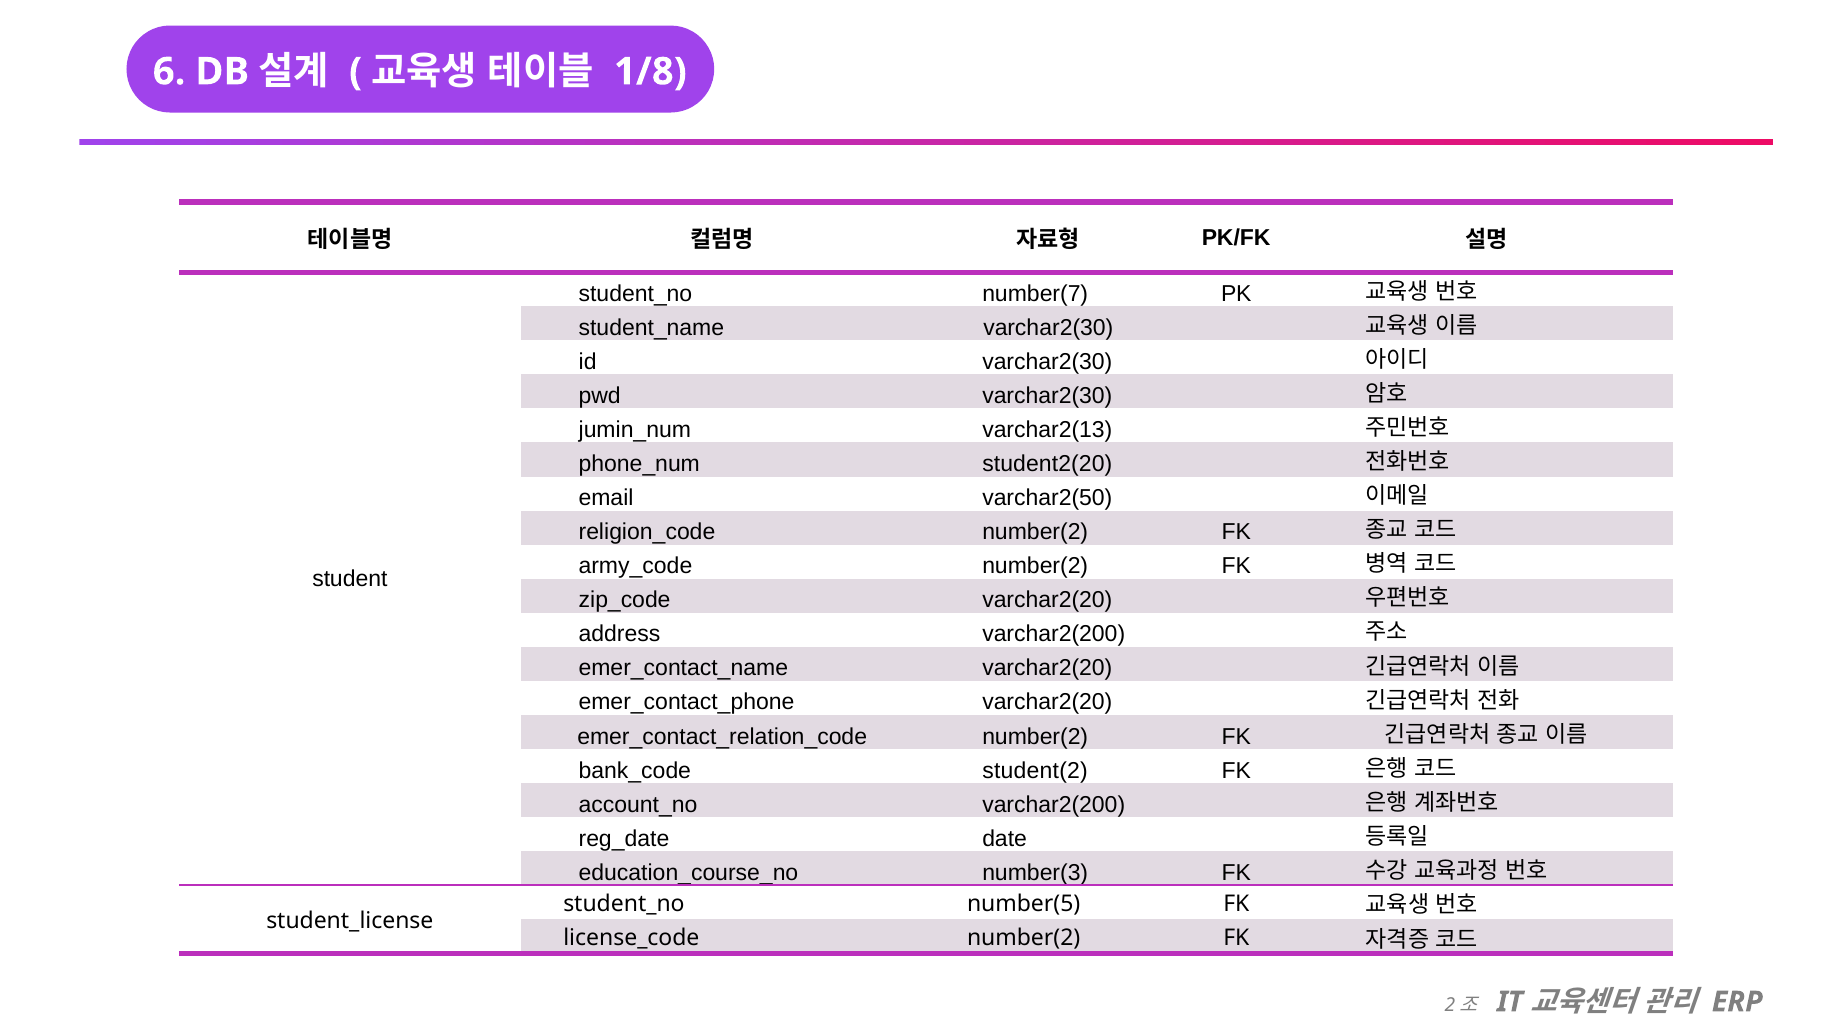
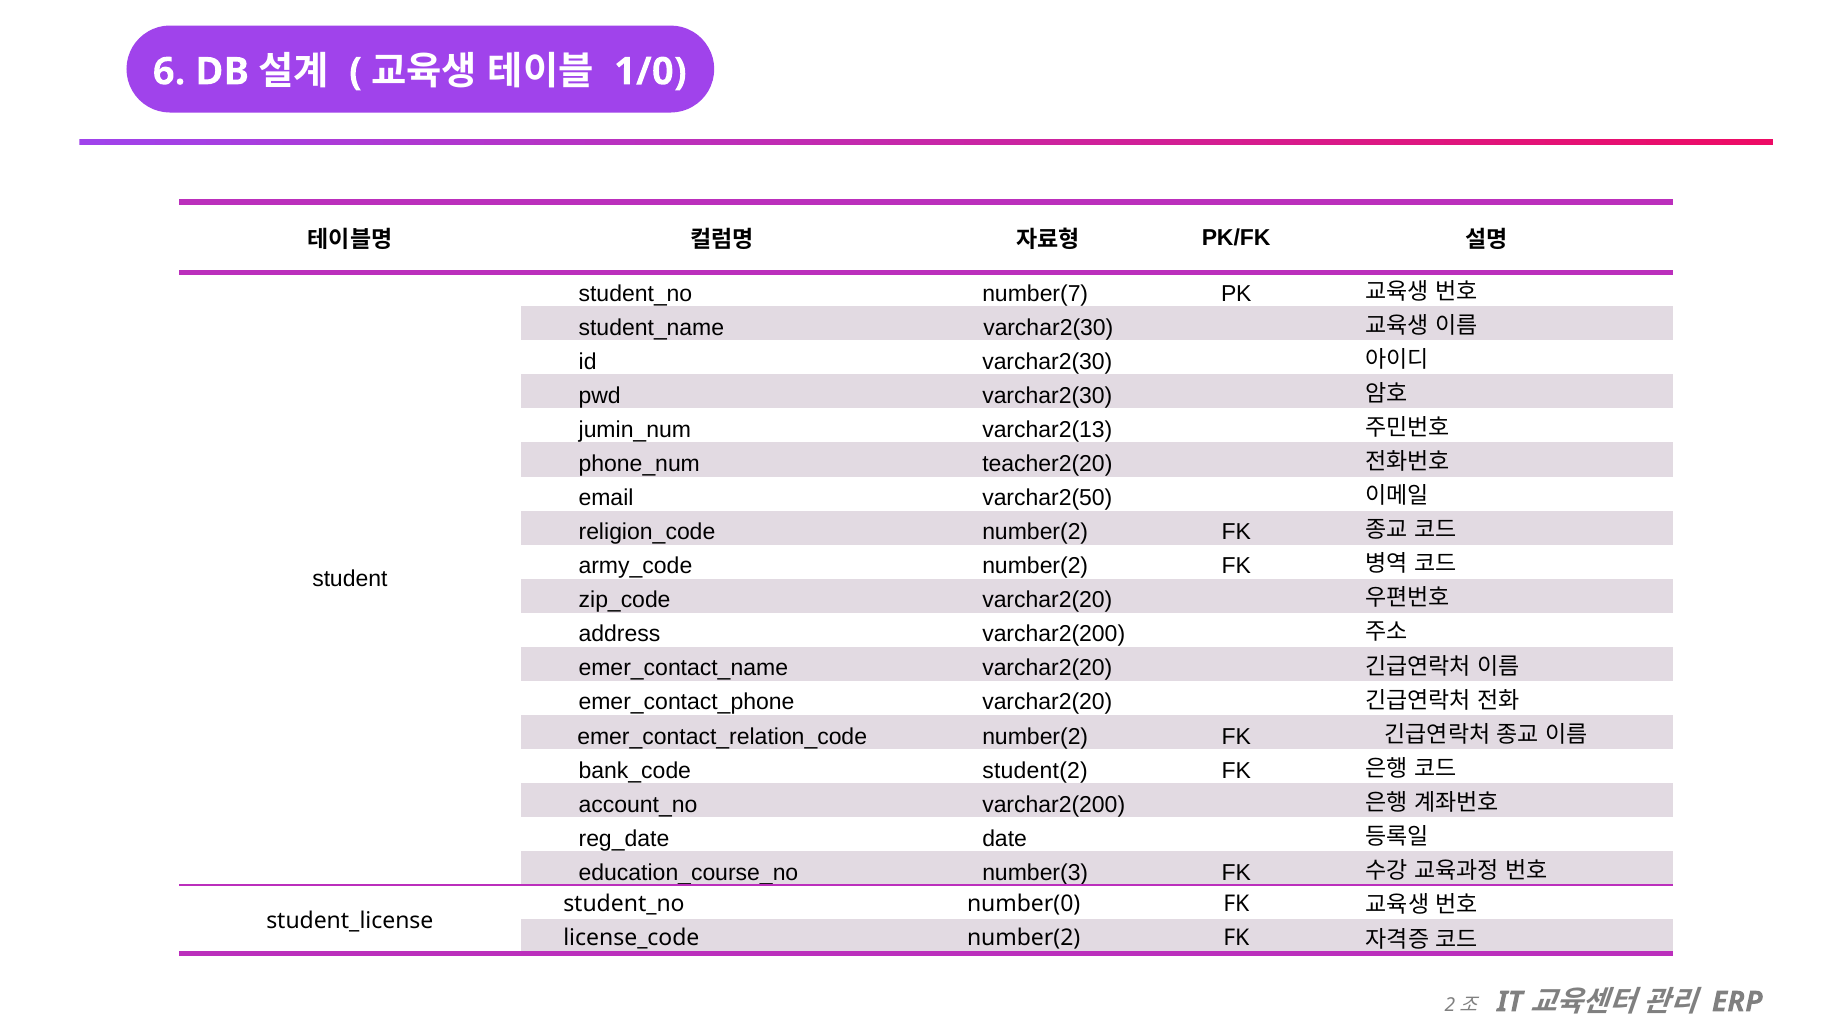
1/8: 1/8 -> 1/0 (650, 72)
student2(20: student2(20 -> teacher2(20 (1047, 464)
number(5: number(5 -> number(0 (1024, 904)
